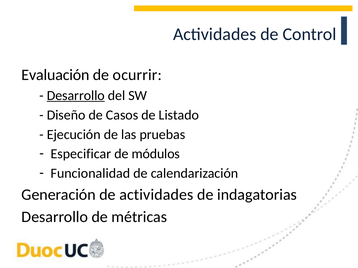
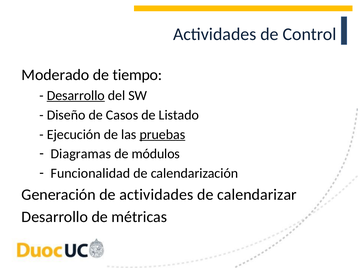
Evaluación: Evaluación -> Moderado (55, 75)
ocurrir: ocurrir -> tiempo (137, 75)
pruebas underline: none -> present (162, 135)
Especificar: Especificar -> Diagramas (81, 154)
indagatorias: indagatorias -> calendarizar (257, 195)
